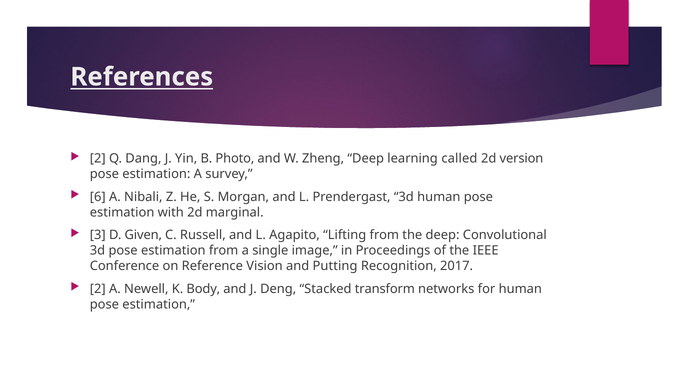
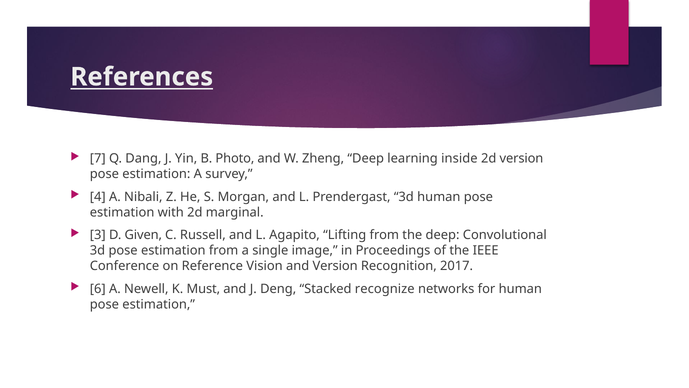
2: 2 -> 7 (98, 158)
called: called -> inside (459, 158)
6: 6 -> 4 (98, 197)
and Putting: Putting -> Version (335, 266)
2: 2 -> 6 (98, 288)
Body: Body -> Must (203, 288)
transform: transform -> recognize (385, 288)
